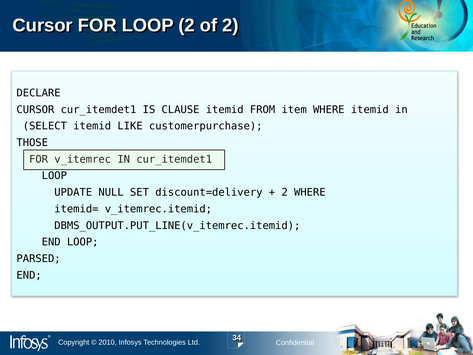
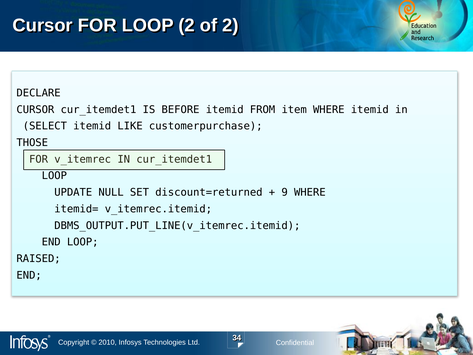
CLAUSE: CLAUSE -> BEFORE (181, 110)
discount=delivery: discount=delivery -> discount=returned (209, 192)
2: 2 -> 9 (285, 192)
PARSED: PARSED -> RAISED (39, 259)
